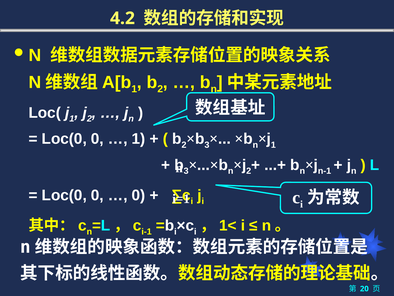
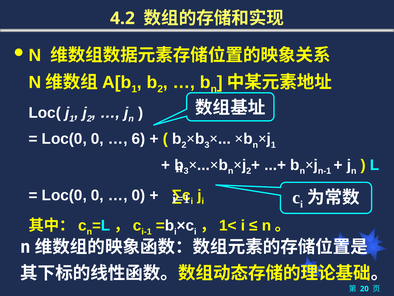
1: 1 -> 6 (139, 139)
